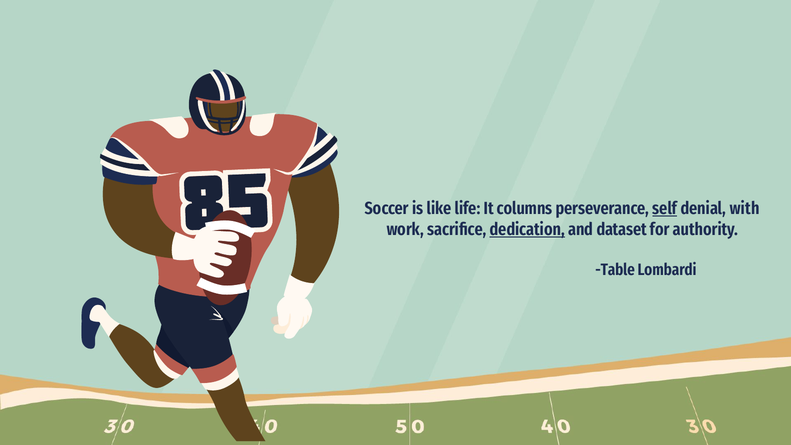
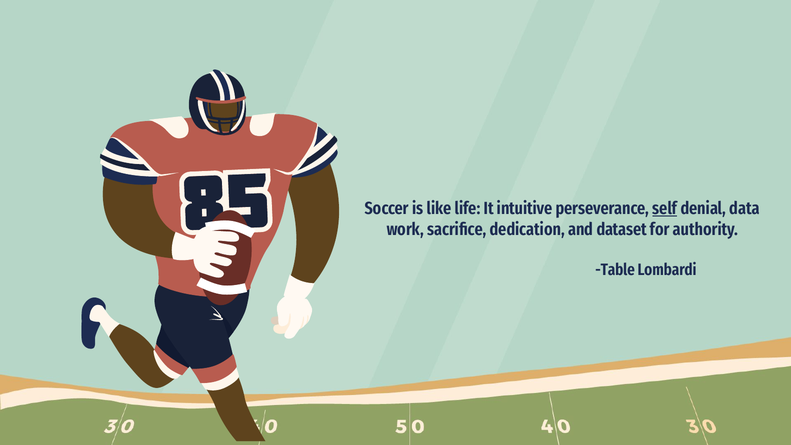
columns: columns -> intuitive (525, 209)
with: with -> data (745, 209)
dedication underline: present -> none (527, 230)
